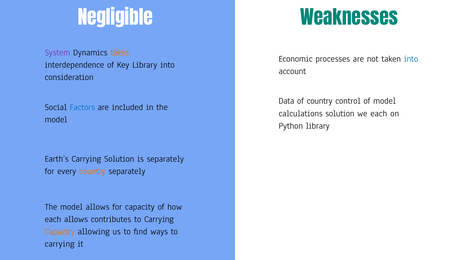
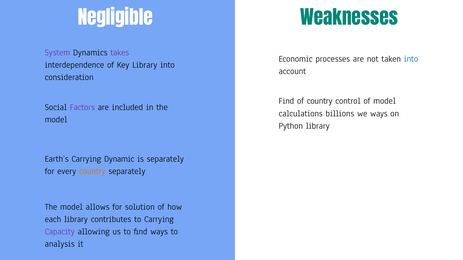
takes colour: orange -> purple (120, 53)
Data: Data -> Find (286, 101)
Factors colour: blue -> purple (82, 107)
calculations solution: solution -> billions (340, 114)
we each: each -> ways (379, 114)
Carrying Solution: Solution -> Dynamic (119, 159)
for capacity: capacity -> solution (140, 207)
each allows: allows -> library (76, 220)
Capacity colour: orange -> purple (60, 232)
carrying: carrying -> analysis (60, 244)
